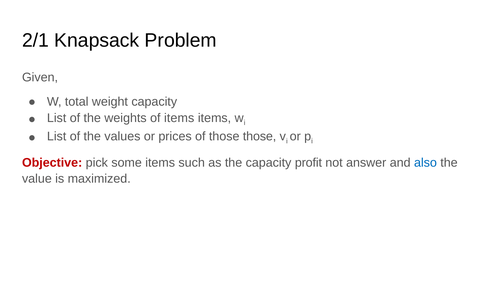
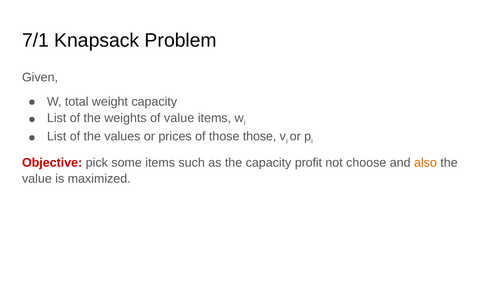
2/1: 2/1 -> 7/1 (35, 40)
of items: items -> value (179, 118)
answer: answer -> choose (366, 162)
also colour: blue -> orange (425, 162)
